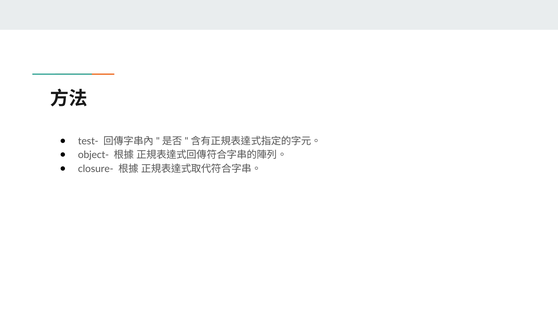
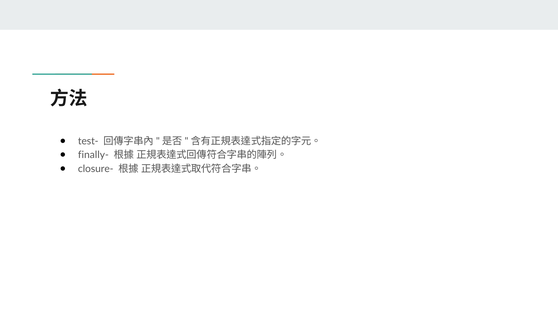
object-: object- -> finally- (93, 155)
